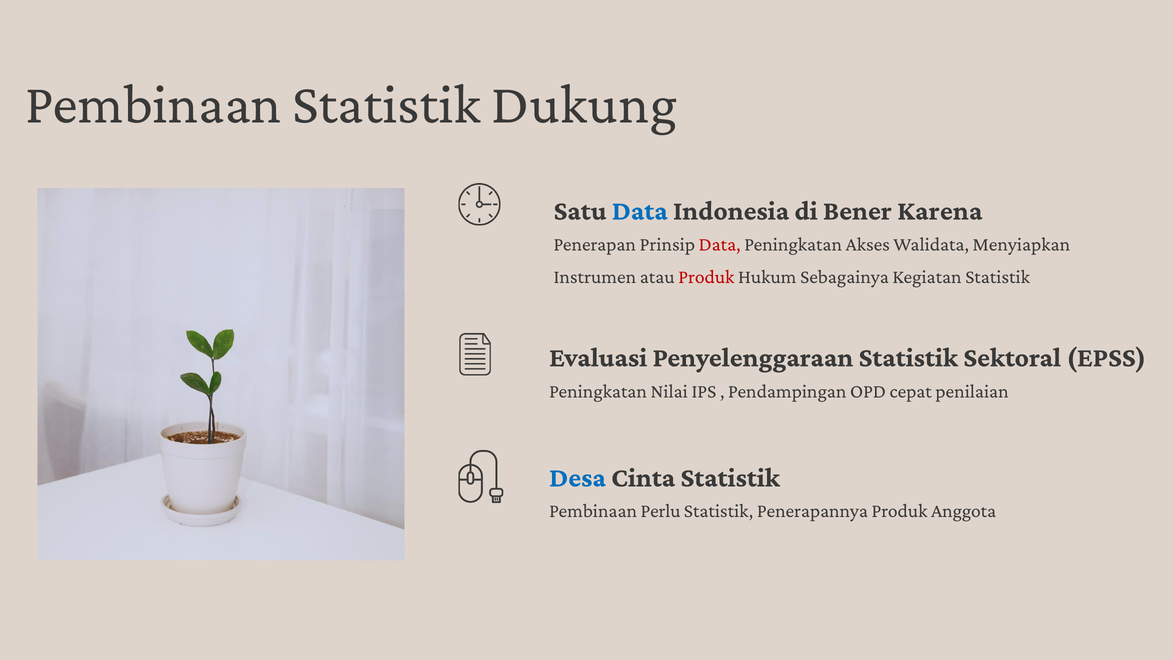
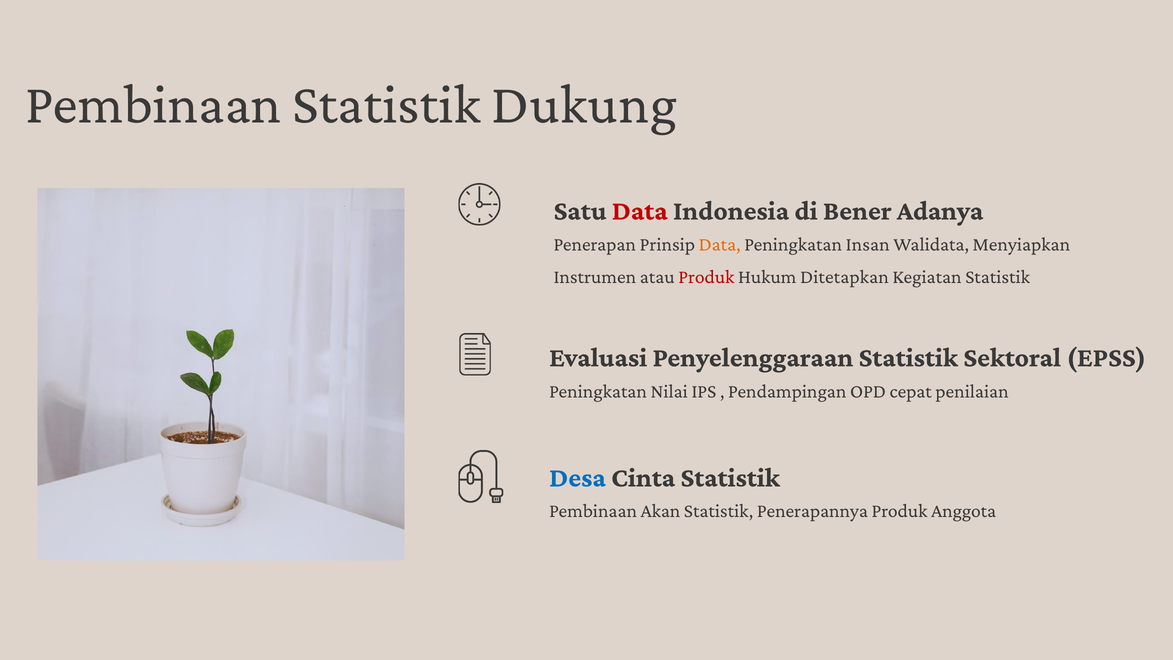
Data colour: blue -> red (640, 210)
Karena: Karena -> Adanya (940, 210)
Data colour: red -> orange (720, 244)
Akses: Akses -> Insan (868, 244)
Sebagainya: Sebagainya -> Ditetapkan (844, 277)
Perlu: Perlu -> Akan (661, 511)
